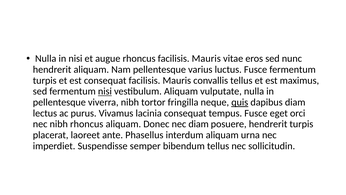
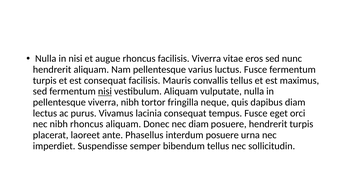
rhoncus facilisis Mauris: Mauris -> Viverra (206, 58)
quis underline: present -> none (240, 102)
interdum aliquam: aliquam -> posuere (222, 135)
